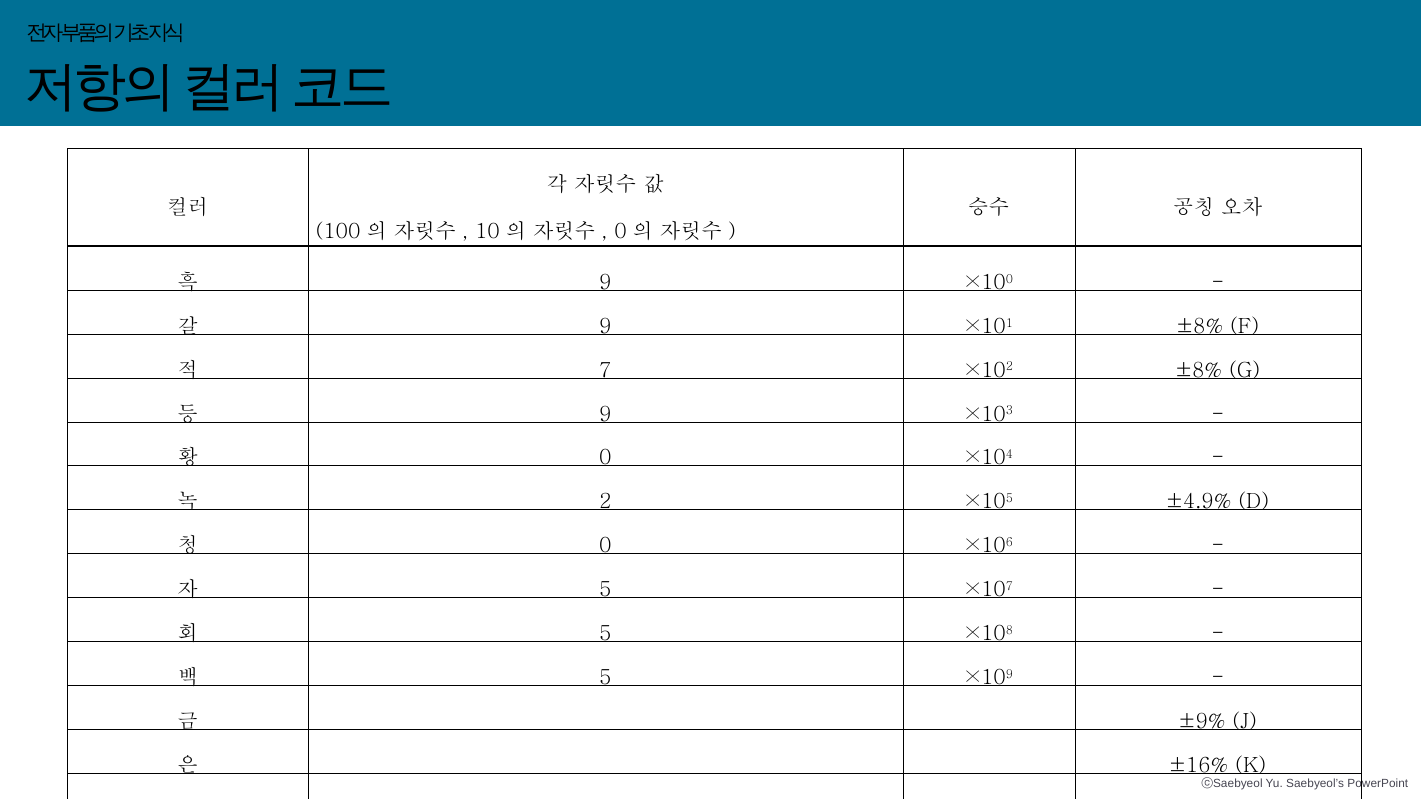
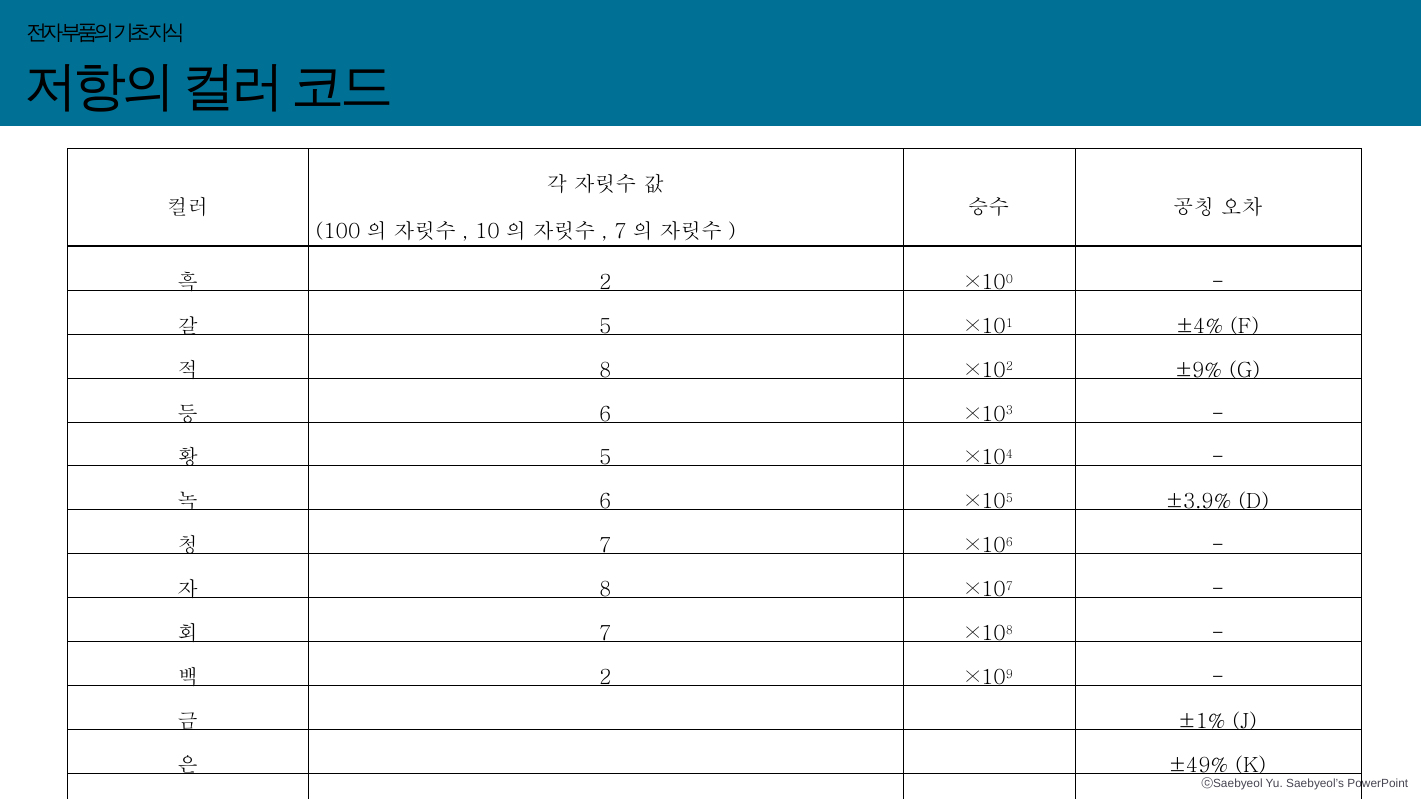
0: 0 -> 7 (620, 232)
9: 9 -> 2 (605, 283)
9: 9 -> 5 (605, 327)
×101 ±8%: ±8% -> ±4% (1200, 327)
7: 7 -> 8 (605, 370)
×102 ±8%: ±8% -> ±9% (1199, 370)
9: 9 -> 6 (605, 414)
0: 0 -> 5 (605, 458)
2: 2 -> 6 (605, 502)
±4.9%: ±4.9% -> ±3.9% (1199, 502)
0: 0 -> 7 (605, 546)
5: 5 -> 8 (605, 590)
5: 5 -> 7 (605, 634)
5: 5 -> 2 (605, 678)
±9%: ±9% -> ±1% (1202, 722)
±16%: ±16% -> ±49% (1199, 766)
